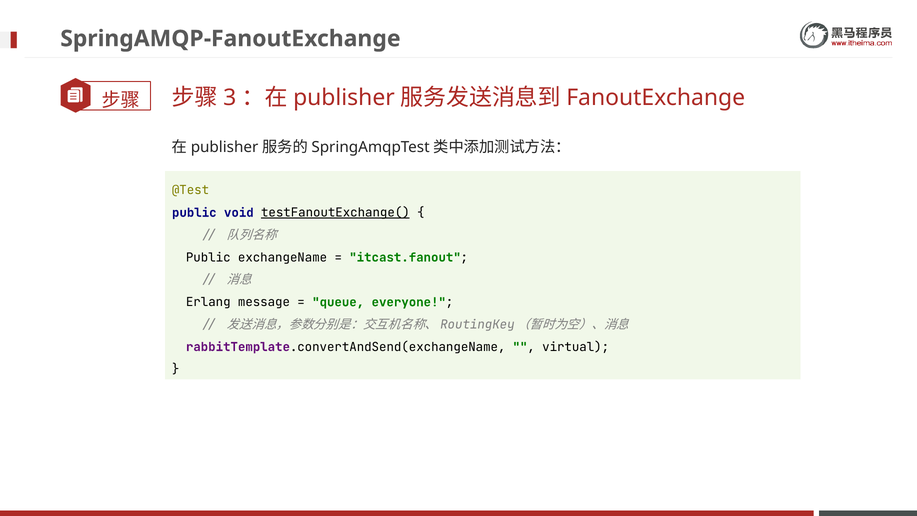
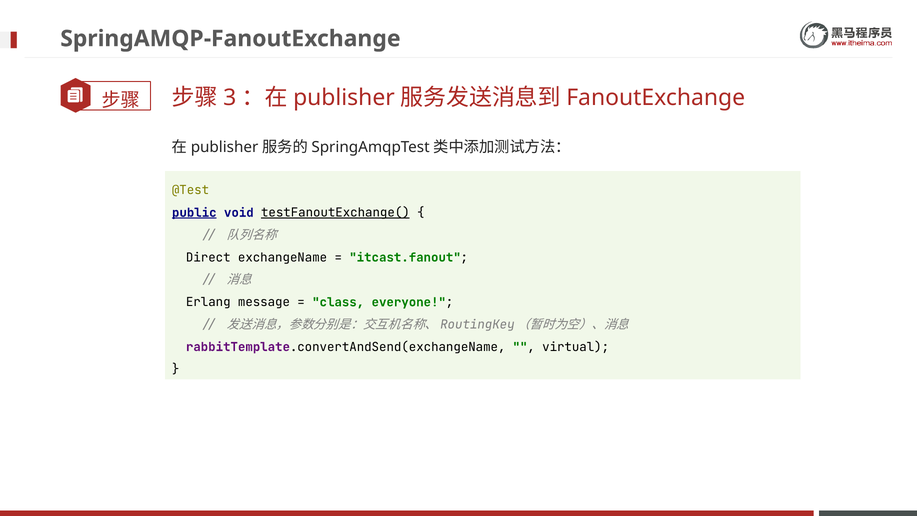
public underline: none -> present (194, 213)
Public: Public -> Direct (208, 257)
queue: queue -> class (338, 302)
